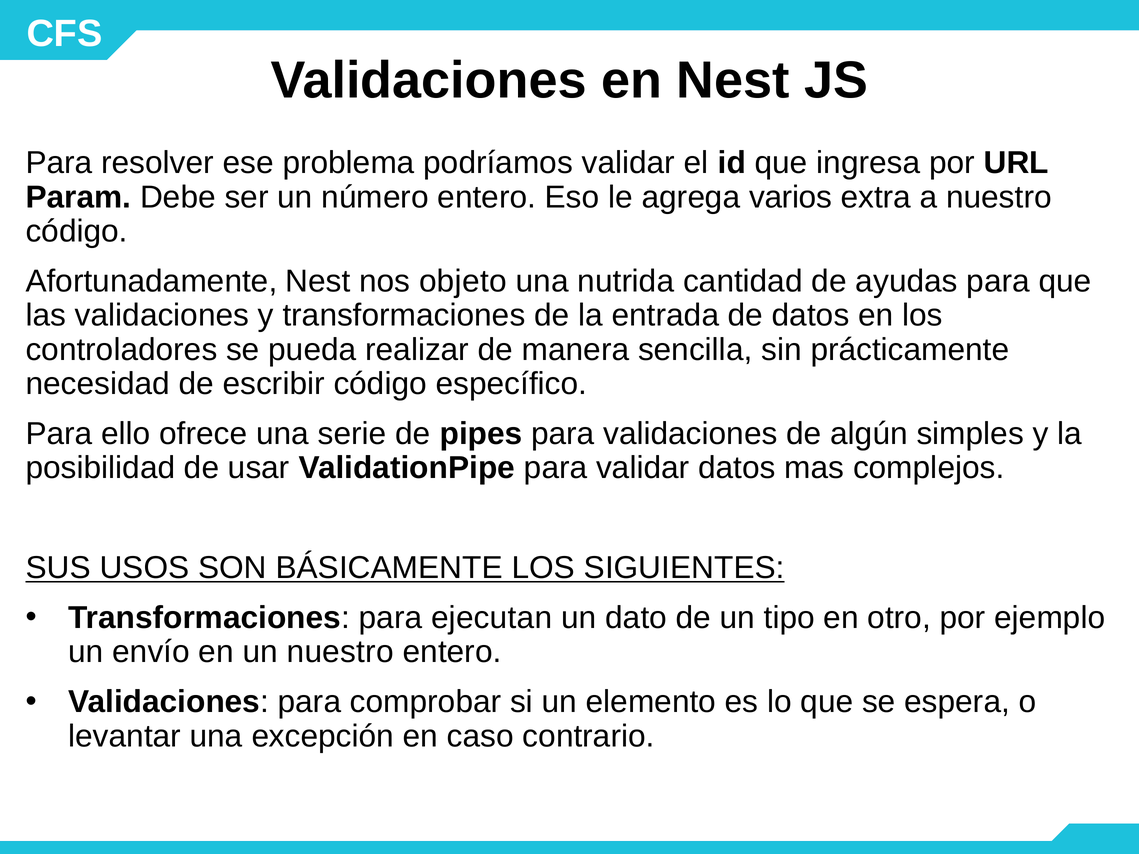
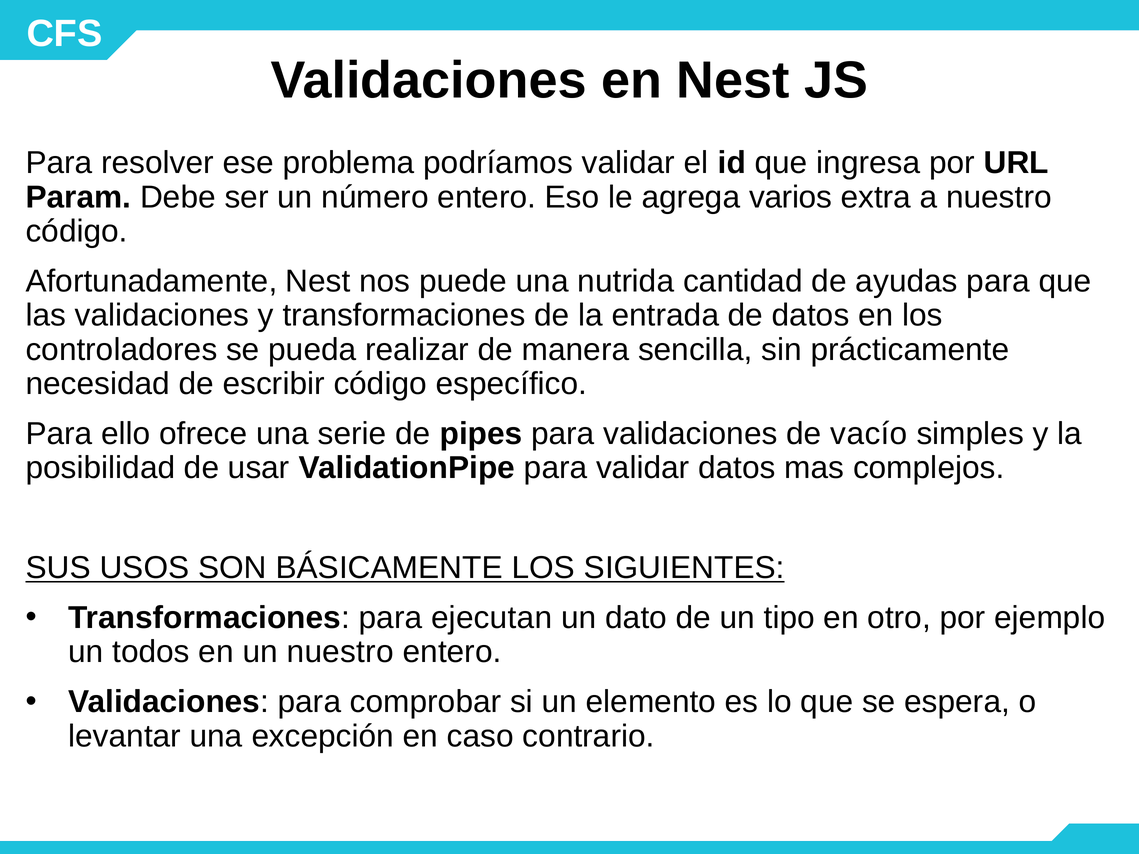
objeto: objeto -> puede (463, 281)
algún: algún -> vacío (869, 434)
envío: envío -> todos (151, 652)
